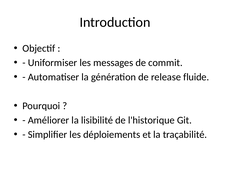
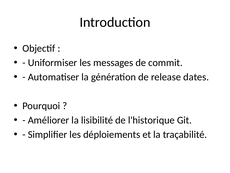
fluide: fluide -> dates (196, 77)
